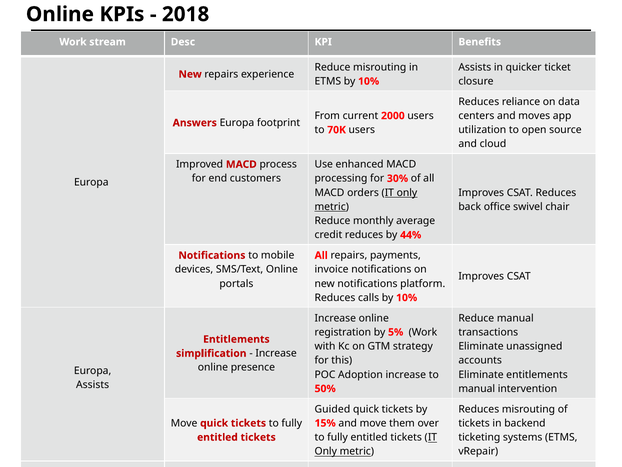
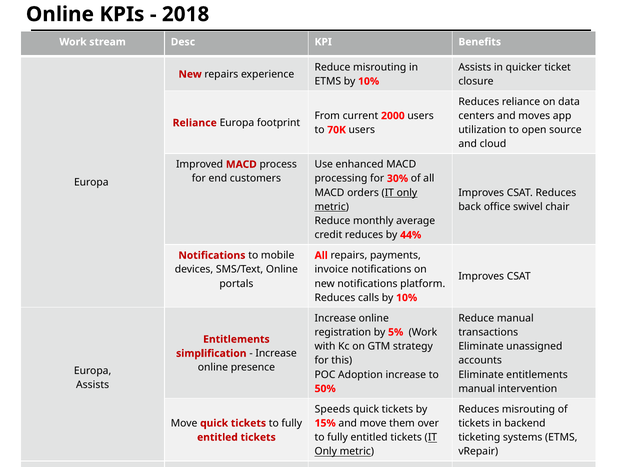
Answers: Answers -> Reliance (195, 123)
Guided: Guided -> Speeds (332, 409)
